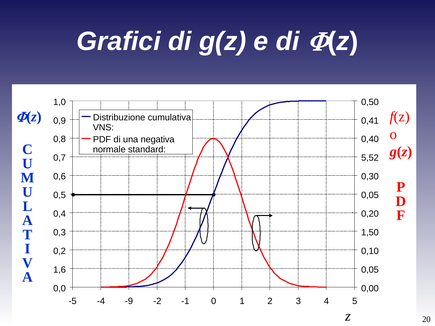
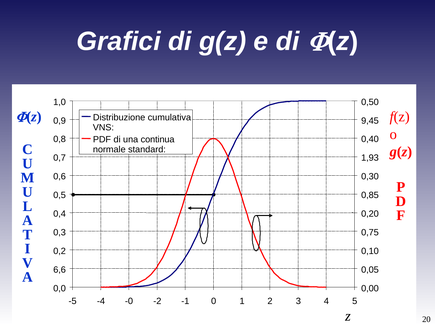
0,41: 0,41 -> 9,45 (370, 121)
negativa: negativa -> continua (158, 140)
5,52: 5,52 -> 1,93 (370, 158)
0,05: 0,05 -> 0,85 (370, 195)
1,50: 1,50 -> 0,75 (370, 233)
1,6: 1,6 -> 6,6 (60, 270)
-9: -9 -> -0 (129, 301)
